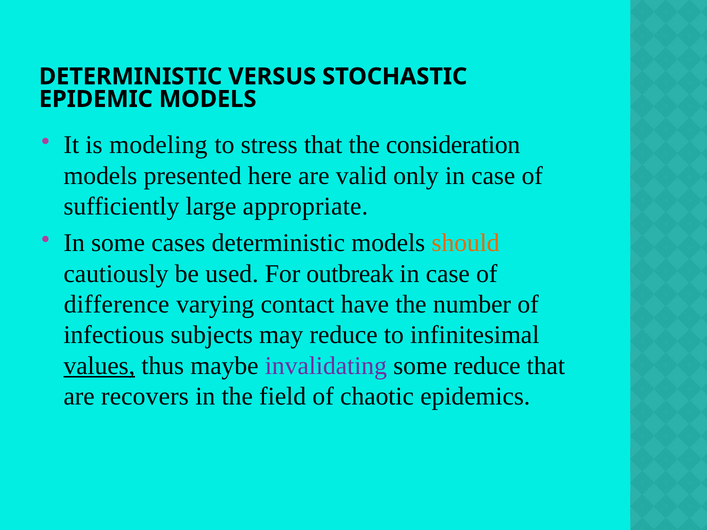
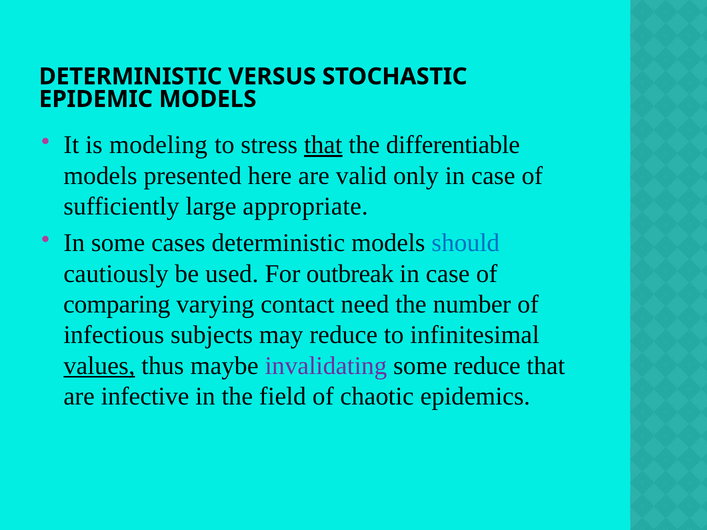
that underline: none -> present (323, 145)
consideration: consideration -> differentiable (453, 145)
should colour: orange -> blue (466, 243)
difference: difference -> comparing (117, 304)
have: have -> need (365, 304)
recovers: recovers -> infective (145, 397)
